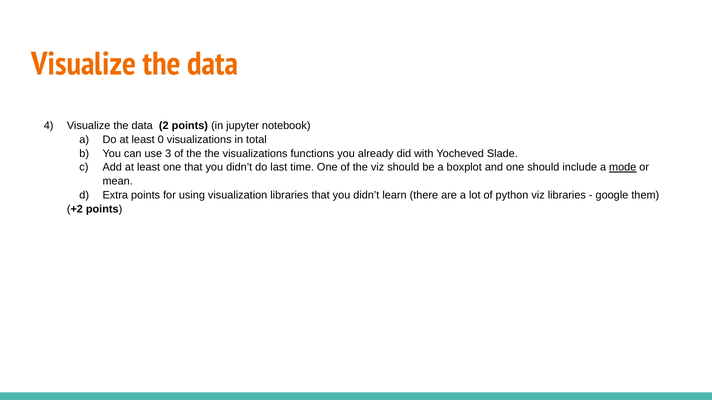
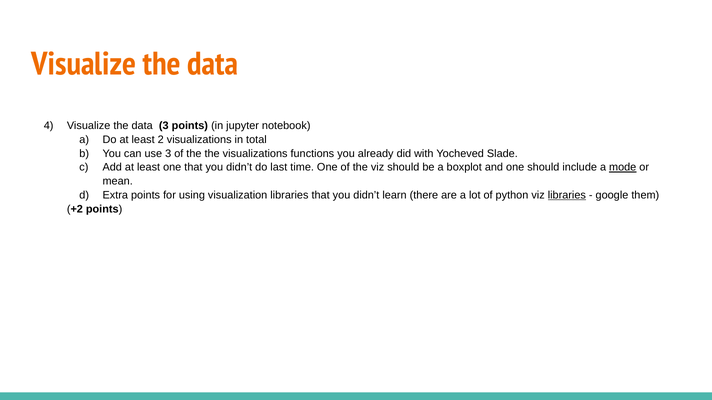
data 2: 2 -> 3 (164, 126)
0: 0 -> 2 (161, 140)
libraries underline: none -> present (567, 195)
